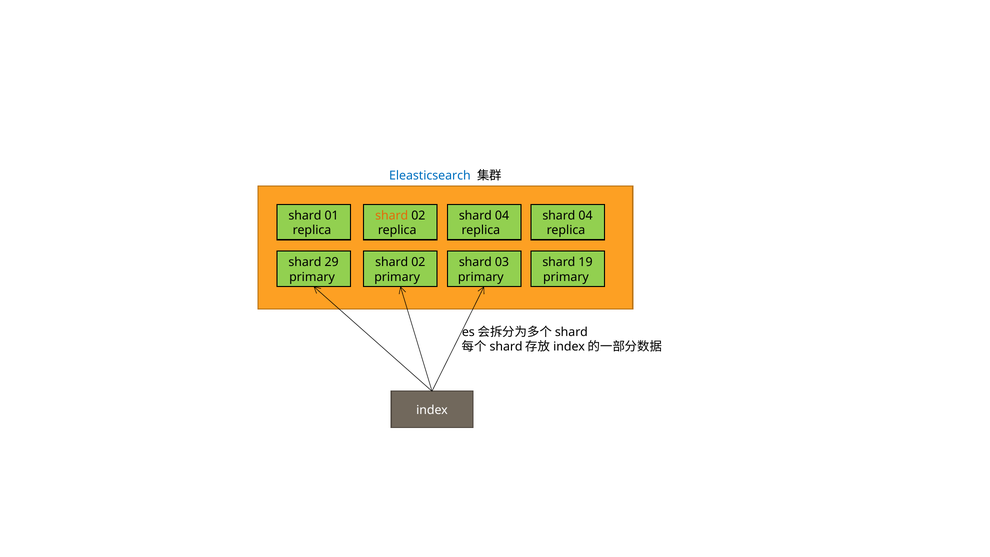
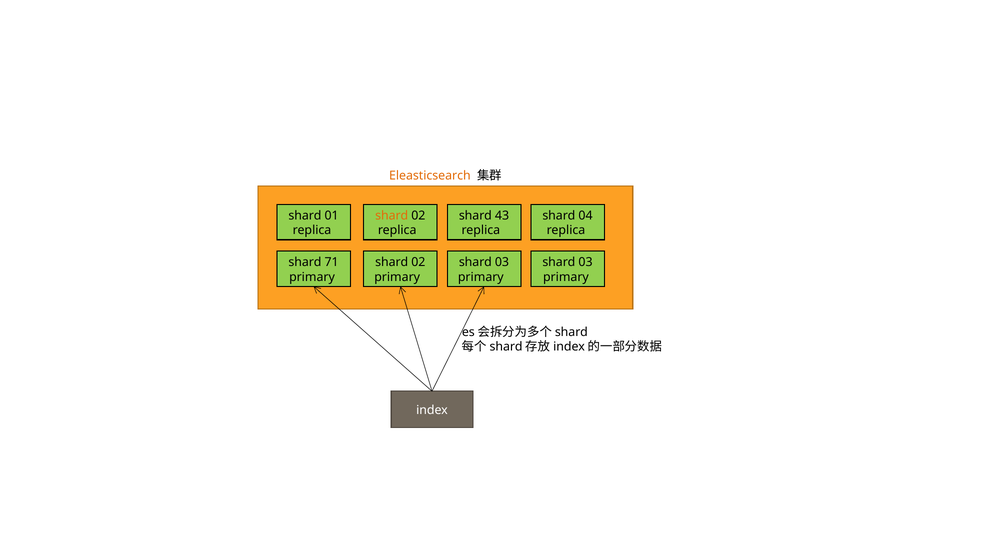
Eleasticsearch colour: blue -> orange (430, 175)
04: 04 -> 43 (502, 216)
29: 29 -> 71 (332, 262)
19: 19 -> 03 (586, 262)
